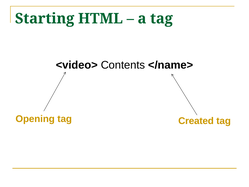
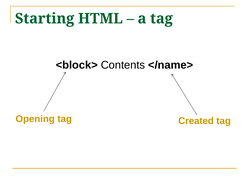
<video>: <video> -> <block> (77, 65)
